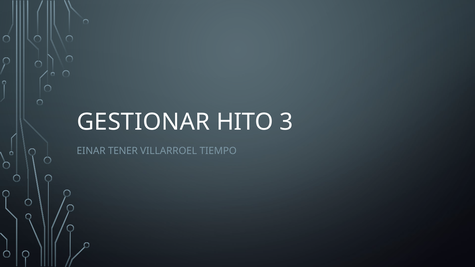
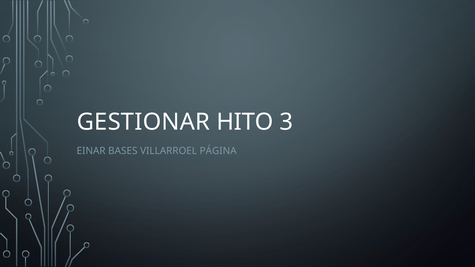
TENER: TENER -> BASES (123, 151)
TIEMPO: TIEMPO -> PÁGINA (218, 151)
